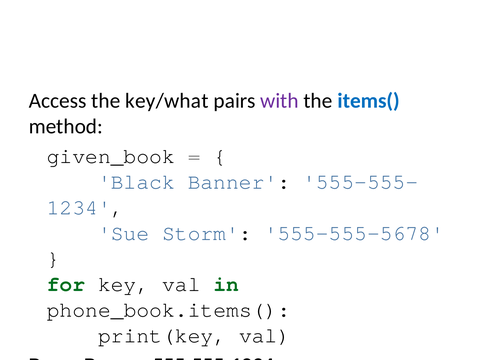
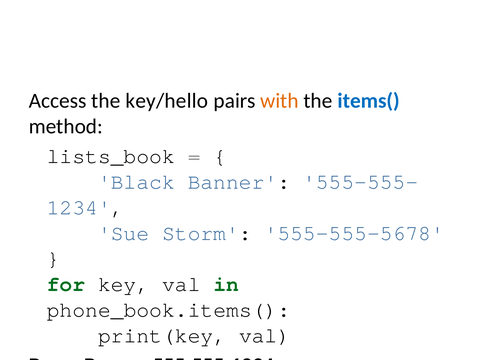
key/what: key/what -> key/hello (167, 101)
with colour: purple -> orange (279, 101)
given_book: given_book -> lists_book (111, 156)
